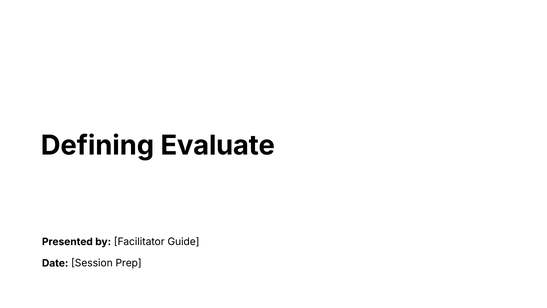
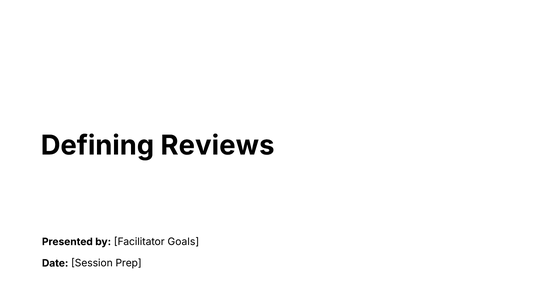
Evaluate: Evaluate -> Reviews (217, 145)
Guide: Guide -> Goals (183, 242)
